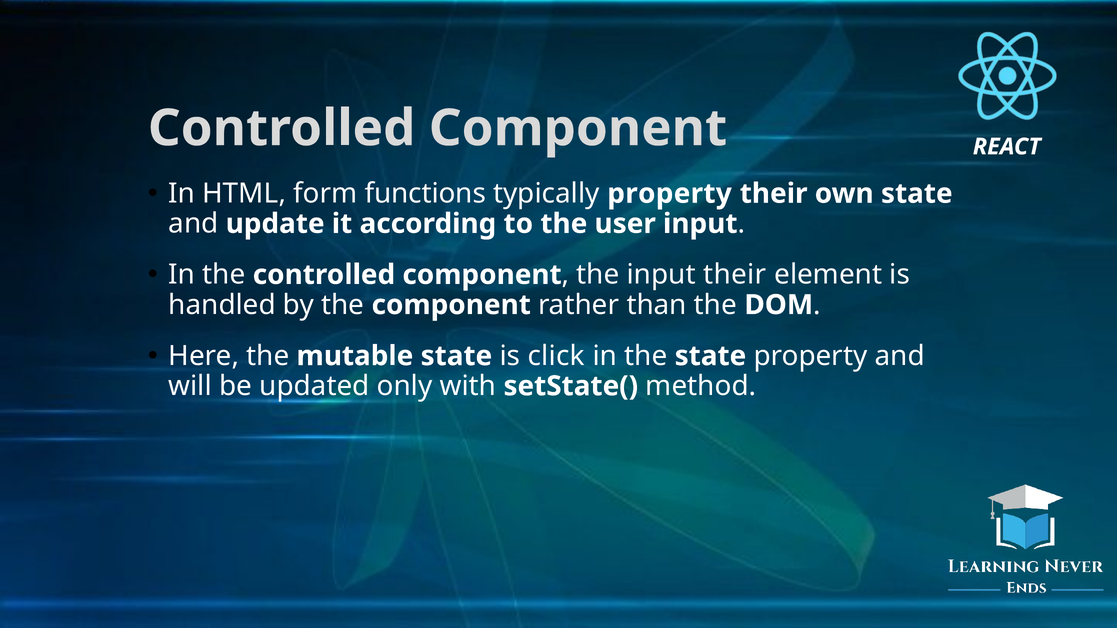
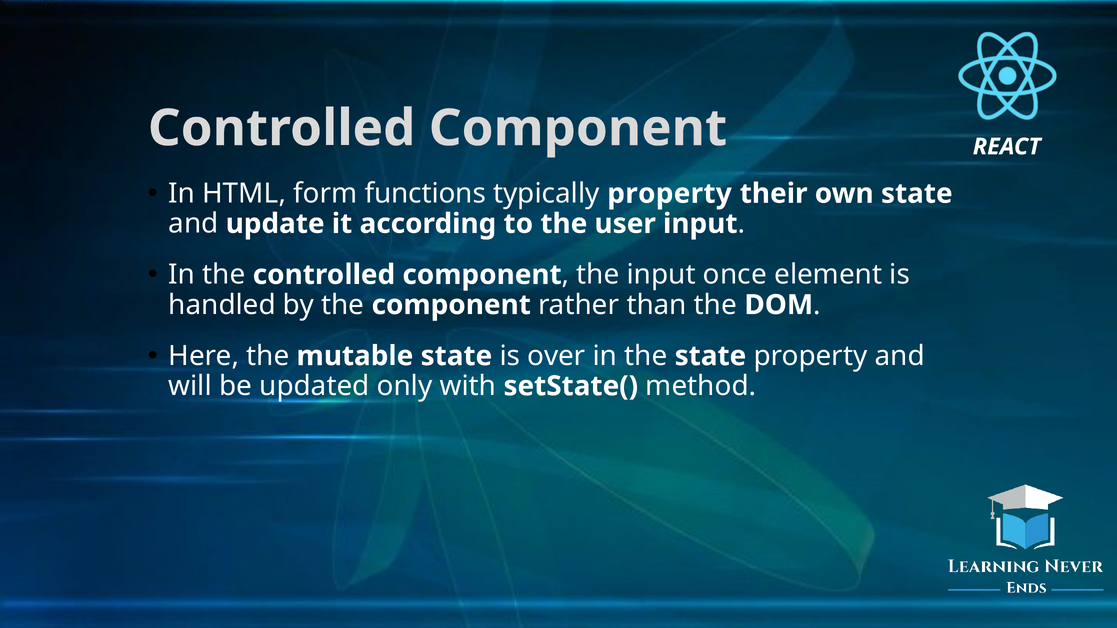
input their: their -> once (735, 275)
click: click -> over (556, 356)
